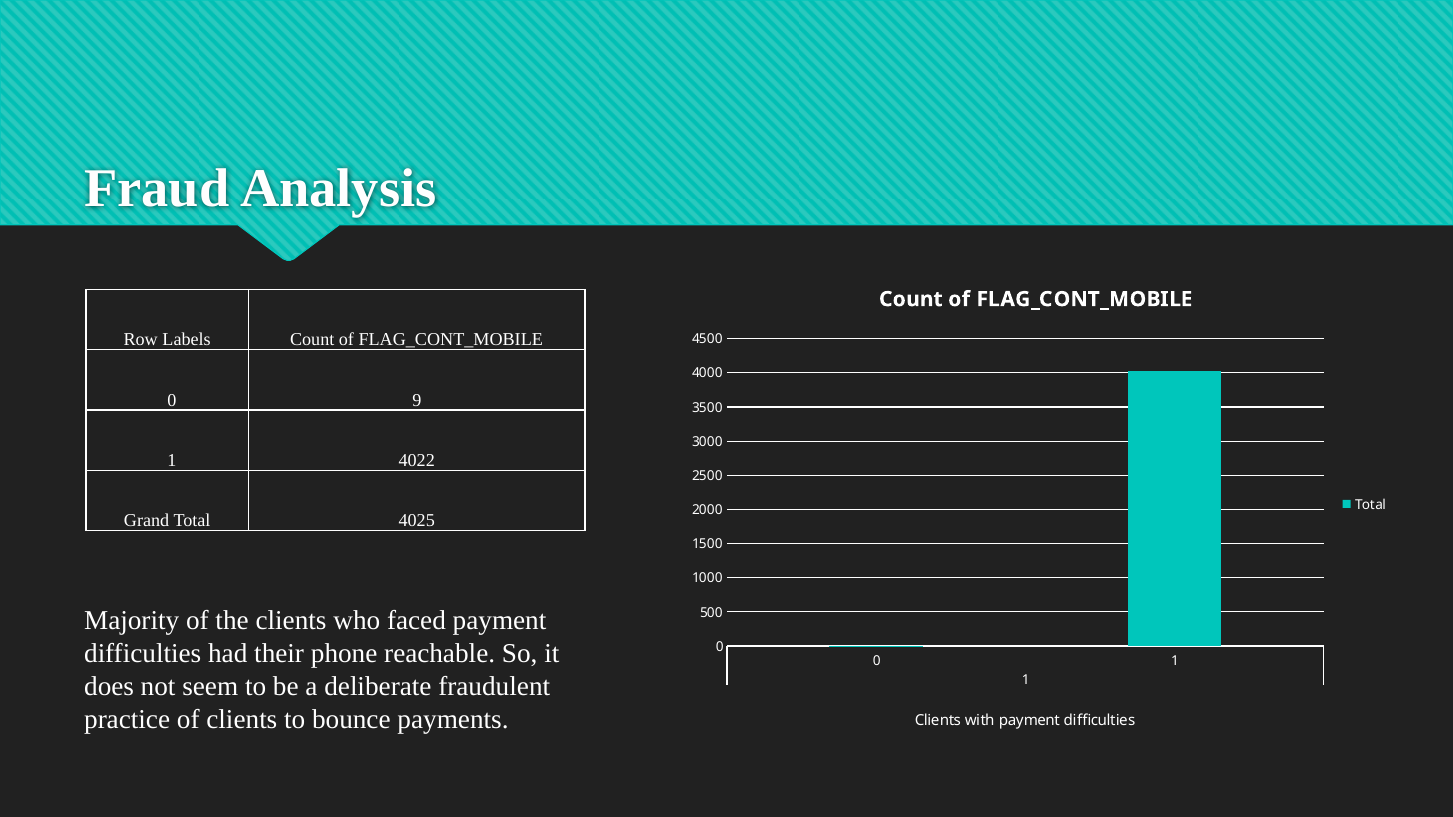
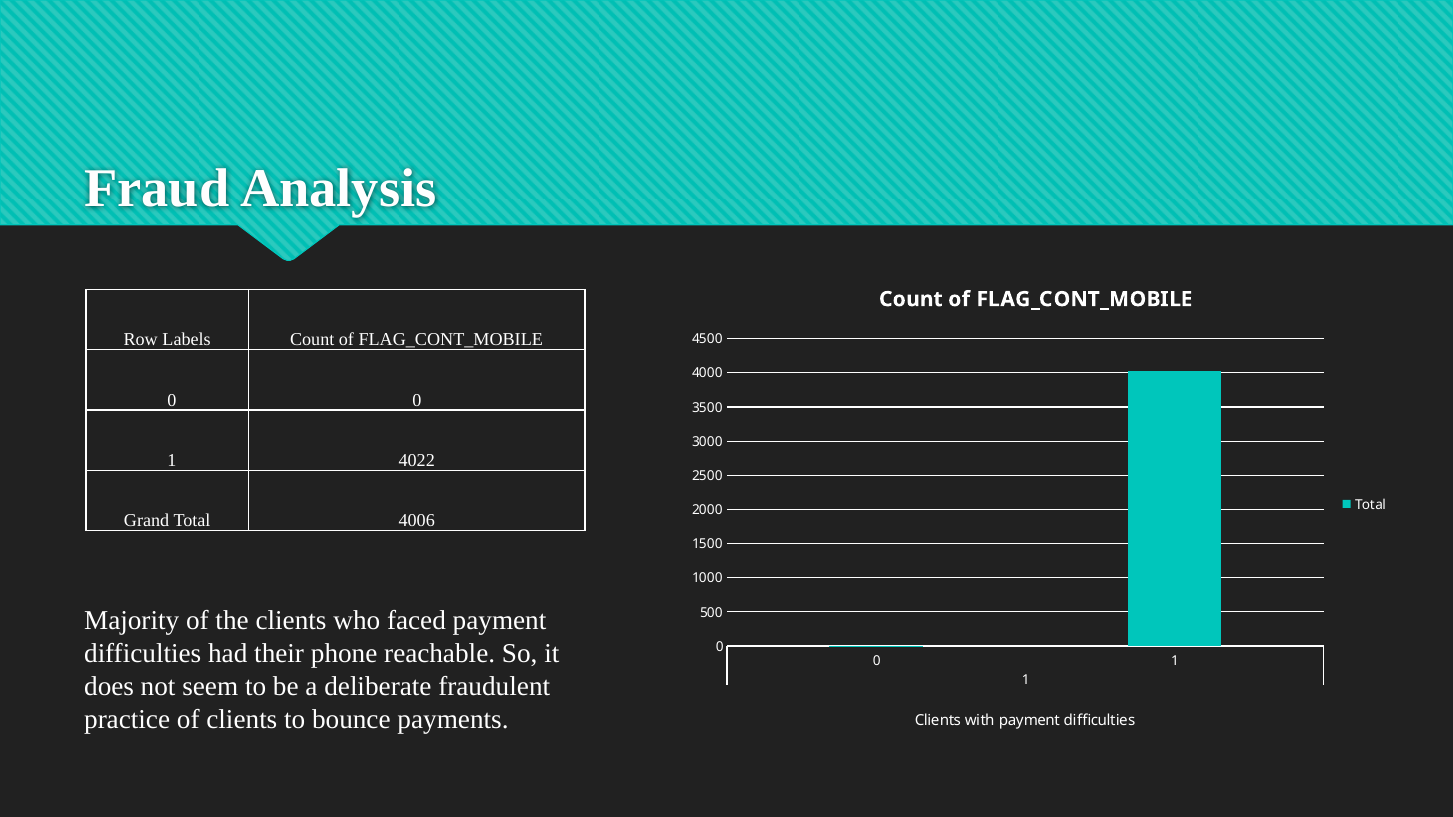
0 9: 9 -> 0 (417, 400)
4025: 4025 -> 4006 (417, 521)
